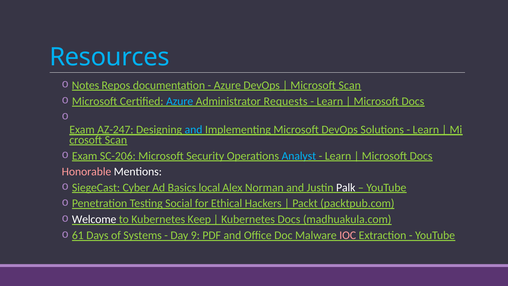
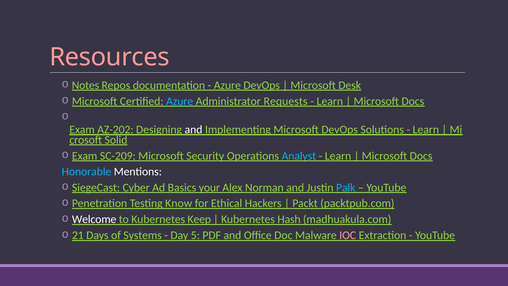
Resources colour: light blue -> pink (110, 57)
Microsoft Scan: Scan -> Desk (350, 85)
AZ-247: AZ-247 -> AZ-202 (115, 130)
and colour: light blue -> white (194, 130)
Scan: Scan -> Solid (116, 140)
SC-206: SC-206 -> SC-209 (118, 156)
Honorable colour: pink -> light blue (86, 171)
local: local -> your (209, 187)
Palk colour: white -> light blue (346, 187)
Social: Social -> Know (179, 203)
Kubernetes Docs: Docs -> Hash (289, 219)
61: 61 -> 21 (78, 235)
9: 9 -> 5 (195, 235)
